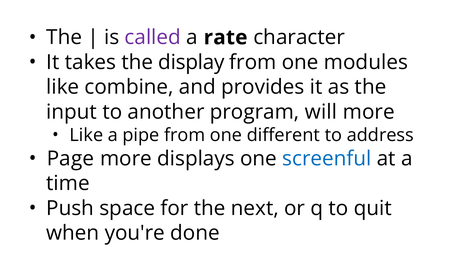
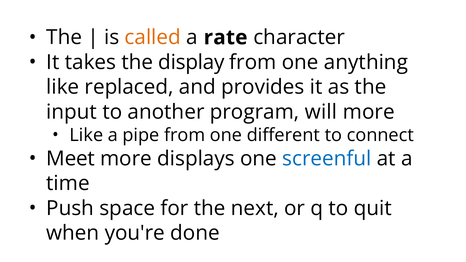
called colour: purple -> orange (153, 37)
modules: modules -> anything (366, 62)
combine: combine -> replaced (129, 87)
address: address -> connect (380, 135)
Page: Page -> Meet (71, 159)
